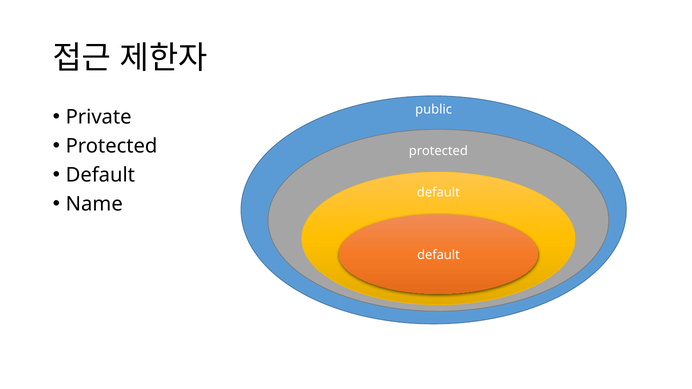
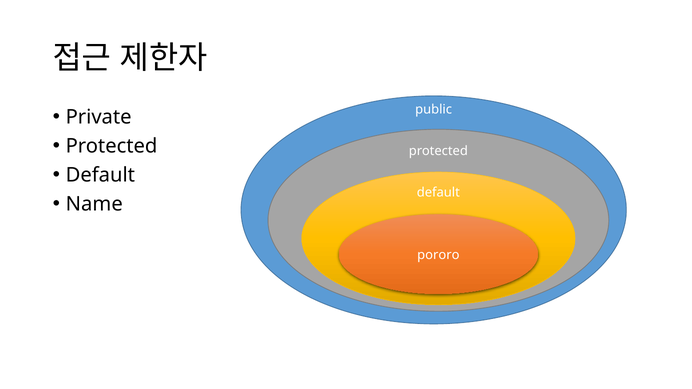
default: default -> pororo (438, 255)
